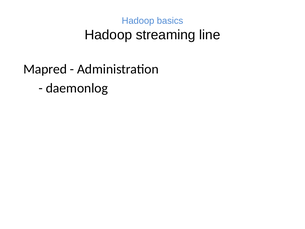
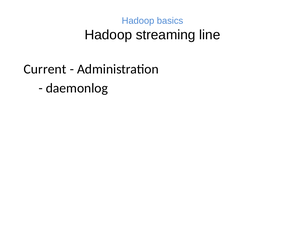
Mapred: Mapred -> Current (45, 69)
